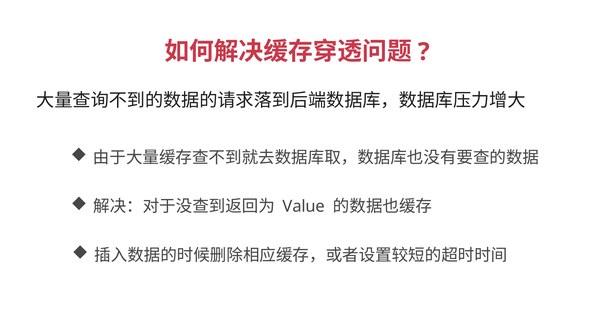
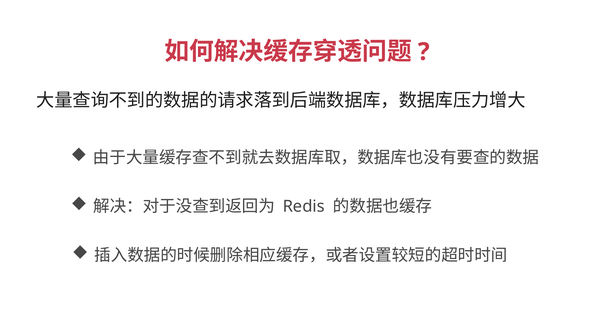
Value: Value -> Redis (304, 207)
